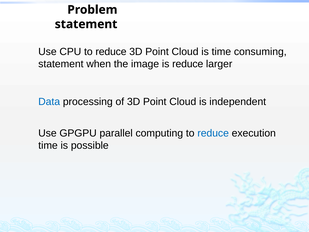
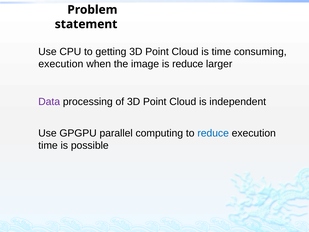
CPU to reduce: reduce -> getting (111, 52)
statement: statement -> execution (61, 64)
Data colour: blue -> purple (49, 102)
